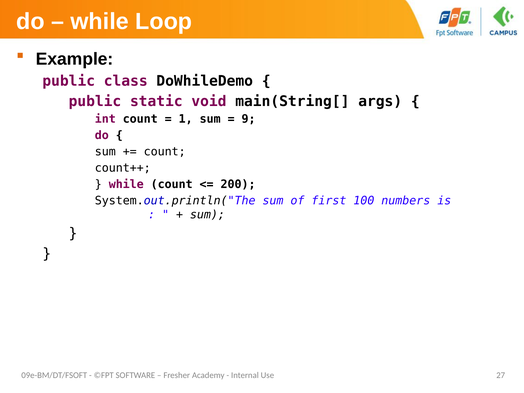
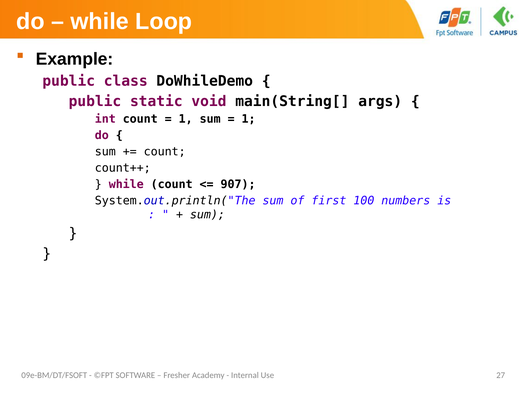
9: 9 -> 1 (249, 119)
200: 200 -> 907 (238, 184)
